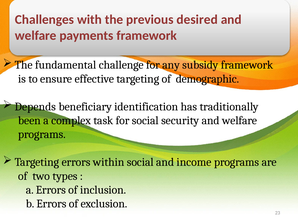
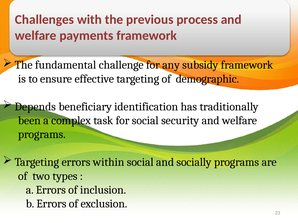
desired: desired -> process (197, 19)
income: income -> socially (194, 162)
